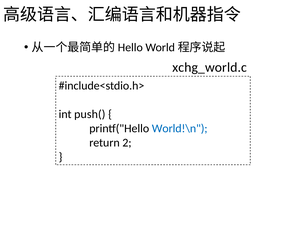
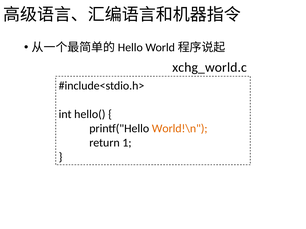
push(: push( -> hello( (90, 114)
World!\n colour: blue -> orange (180, 129)
2: 2 -> 1 (127, 143)
